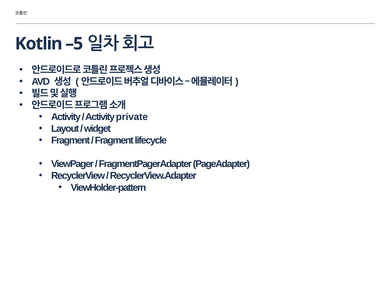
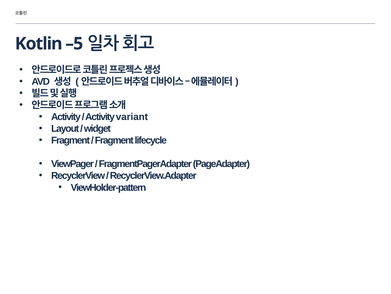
private: private -> variant (132, 117)
